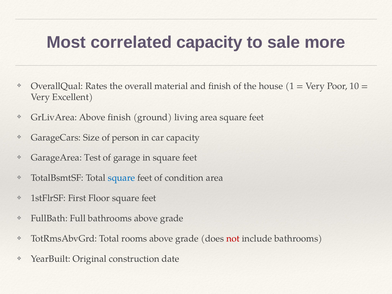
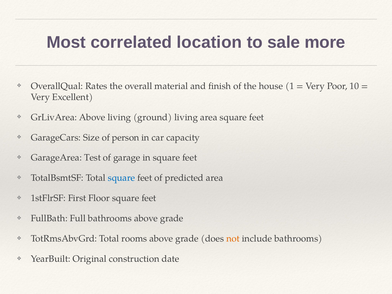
correlated capacity: capacity -> location (209, 42)
Above finish: finish -> living (119, 117)
condition: condition -> predicted (184, 178)
not colour: red -> orange (233, 239)
